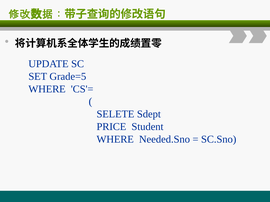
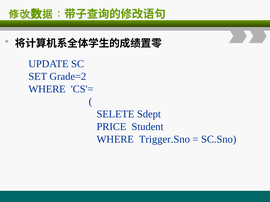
Grade=5: Grade=5 -> Grade=2 (68, 77)
Needed.Sno: Needed.Sno -> Trigger.Sno (164, 140)
